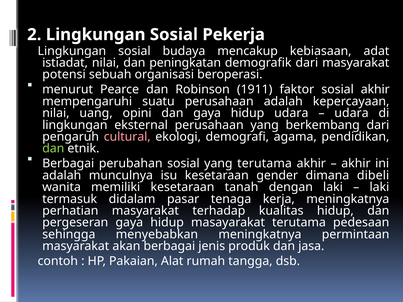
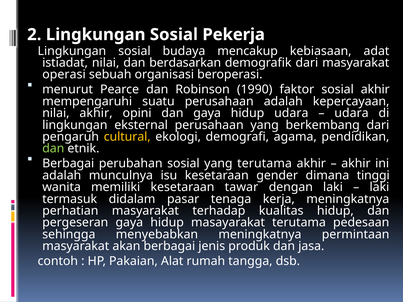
peningkatan: peningkatan -> berdasarkan (185, 63)
potensi: potensi -> operasi (64, 75)
1911: 1911 -> 1990 (255, 90)
nilai uang: uang -> akhir (96, 113)
cultural colour: pink -> yellow (127, 137)
dibeli: dibeli -> tinggi (373, 175)
tanah: tanah -> tawar (242, 187)
